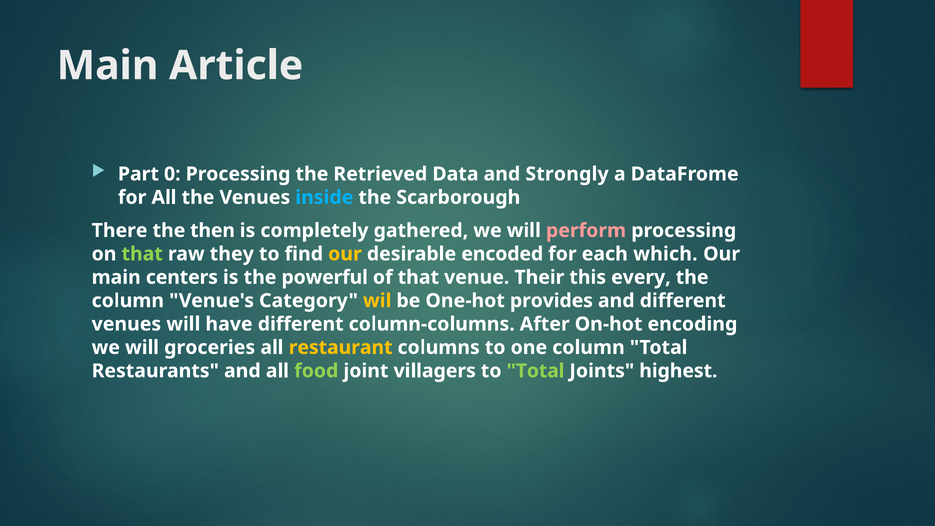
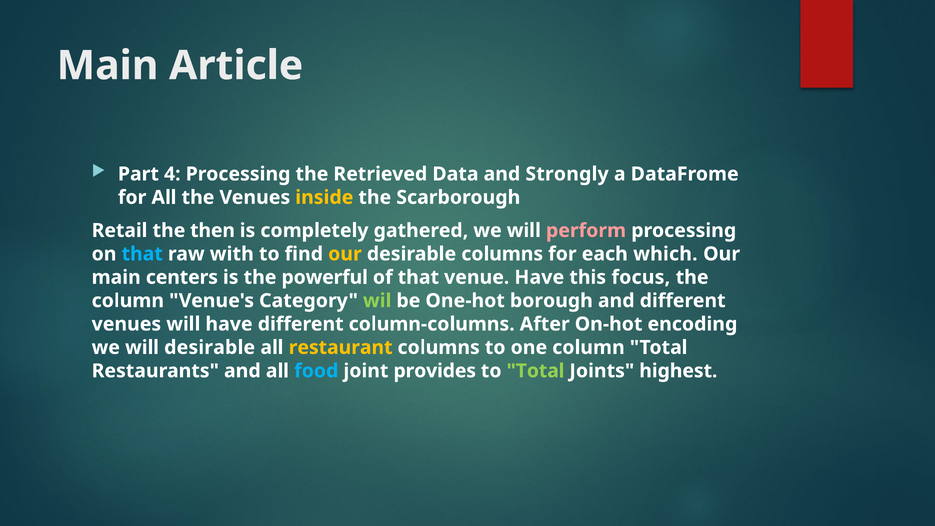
0: 0 -> 4 (172, 174)
inside colour: light blue -> yellow (324, 197)
There: There -> Retail (120, 231)
that colour: light green -> light blue (142, 254)
they: they -> with (232, 254)
desirable encoded: encoded -> columns (502, 254)
venue Their: Their -> Have (539, 277)
every: every -> focus (641, 277)
wil colour: yellow -> light green (377, 301)
provides: provides -> borough (551, 301)
will groceries: groceries -> desirable (210, 347)
food colour: light green -> light blue (316, 371)
villagers: villagers -> provides (435, 371)
